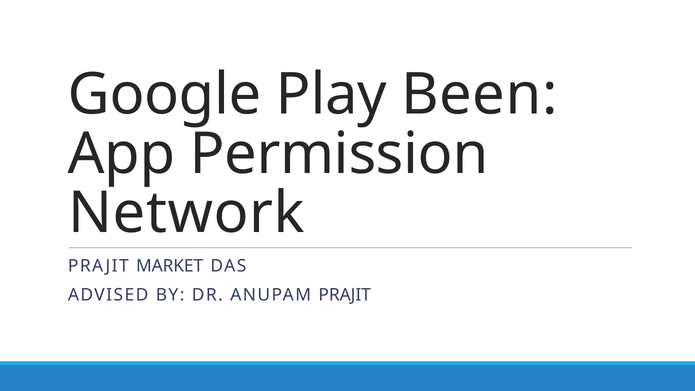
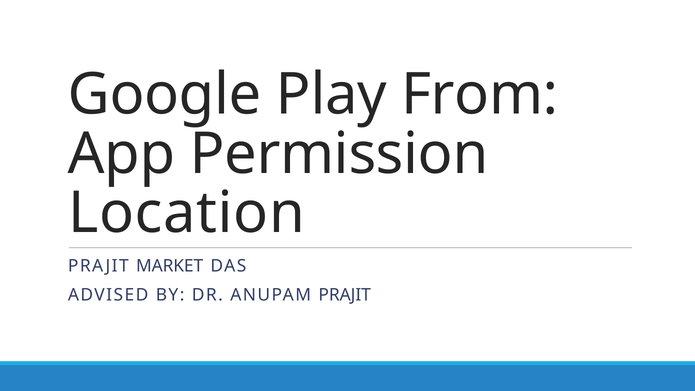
Been: Been -> From (480, 95)
Network: Network -> Location (187, 213)
